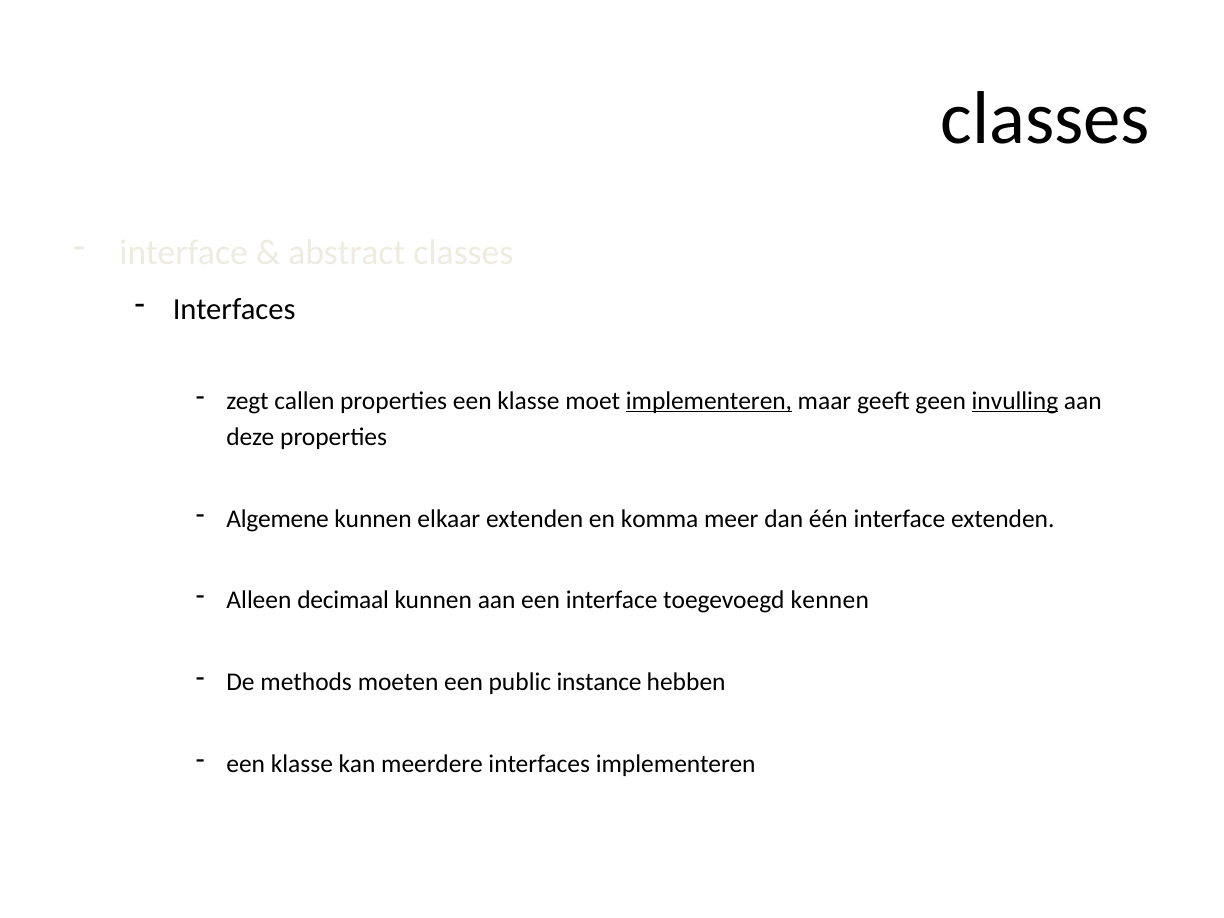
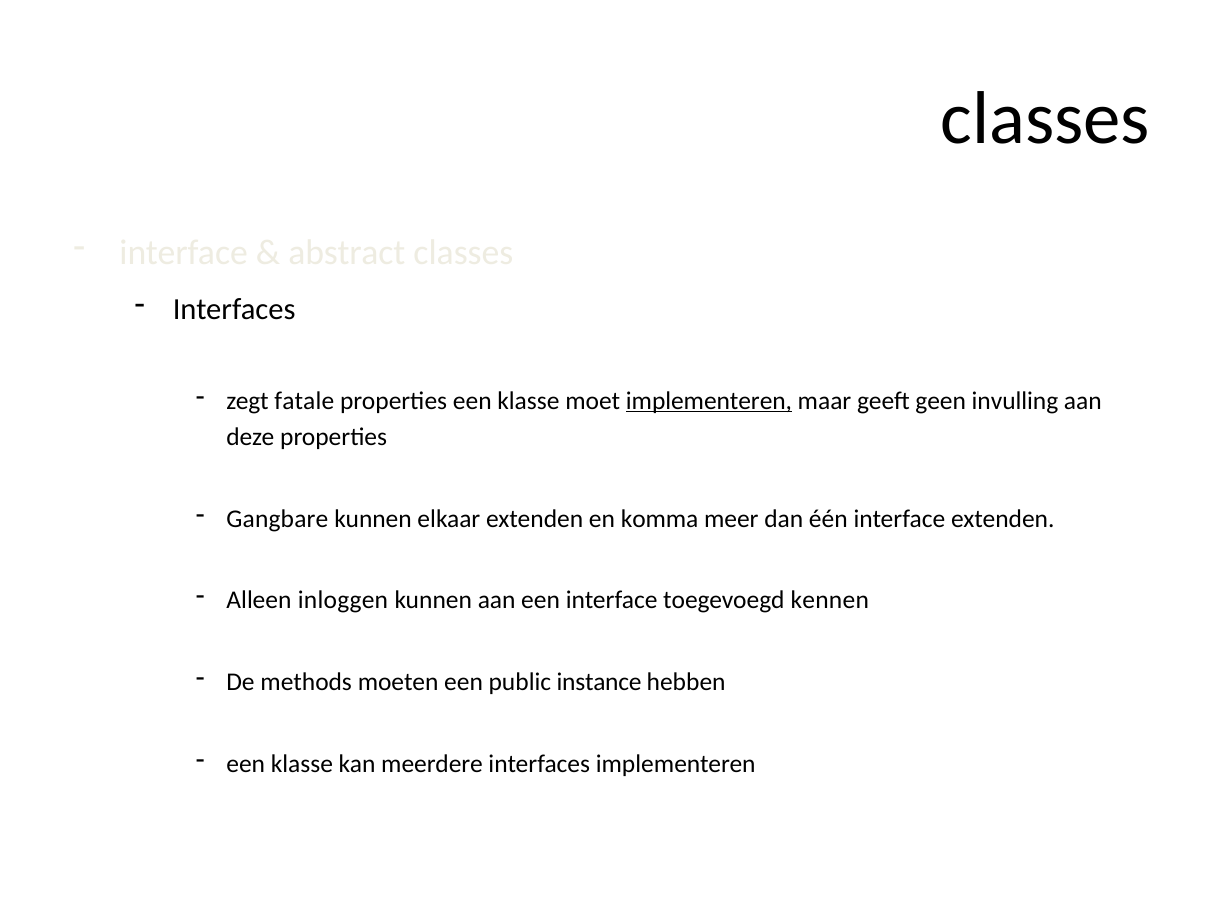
callen: callen -> fatale (304, 401)
invulling underline: present -> none (1015, 401)
Algemene: Algemene -> Gangbare (277, 519)
decimaal: decimaal -> inloggen (343, 601)
